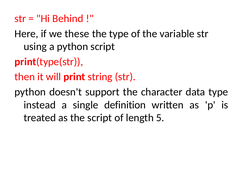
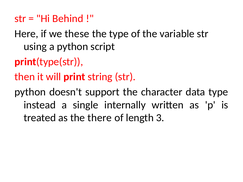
definition: definition -> internally (125, 105)
the script: script -> there (100, 118)
5: 5 -> 3 (160, 118)
